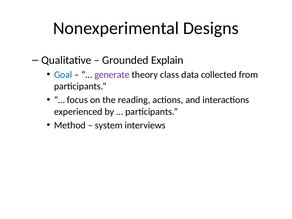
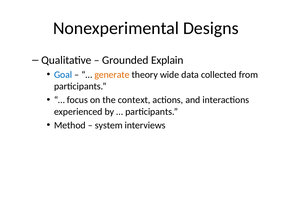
generate colour: purple -> orange (112, 75)
class: class -> wide (170, 75)
reading: reading -> context (134, 100)
